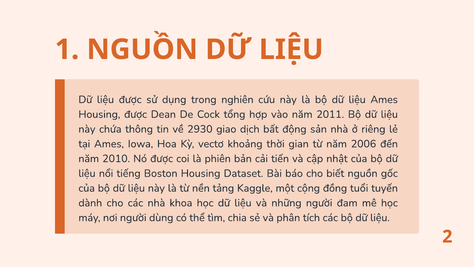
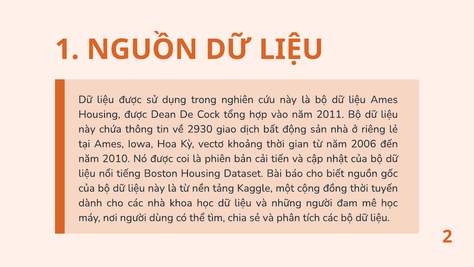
đồng tuổi: tuổi -> thời (359, 188)
